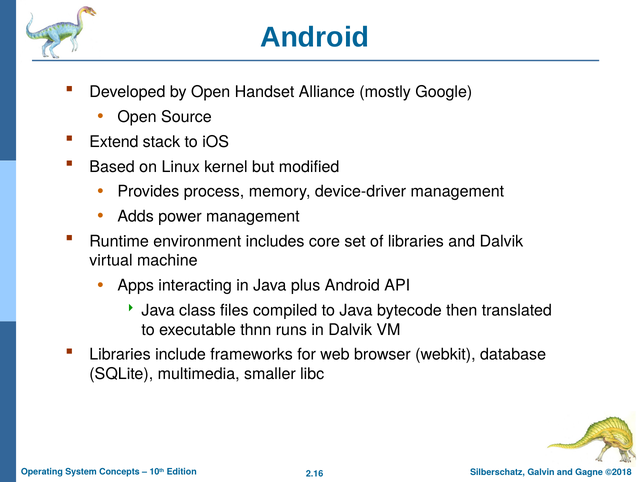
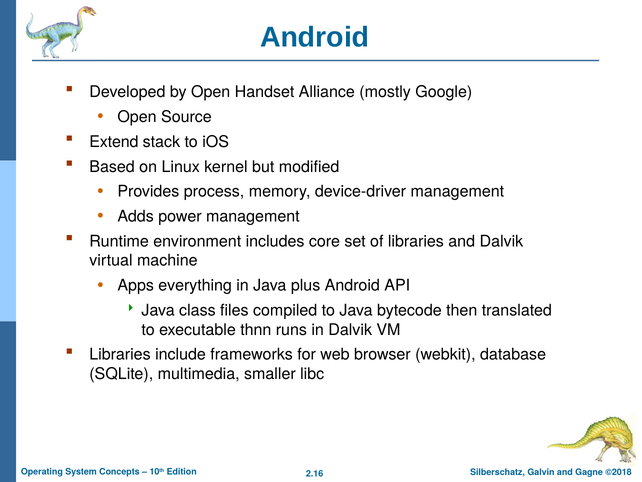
interacting: interacting -> everything (195, 285)
